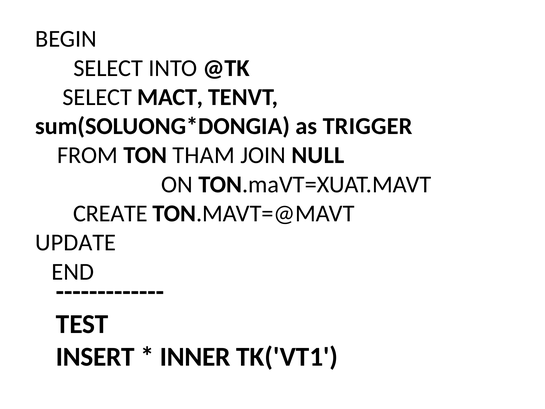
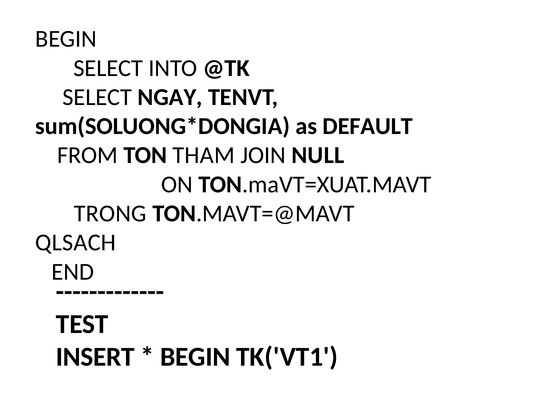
MACT: MACT -> NGAY (170, 97)
TRIGGER: TRIGGER -> DEFAULT (368, 126)
CREATE: CREATE -> TRONG (110, 213)
UPDATE: UPDATE -> QLSACH (76, 242)
INNER: INNER -> BEGIN (195, 357)
